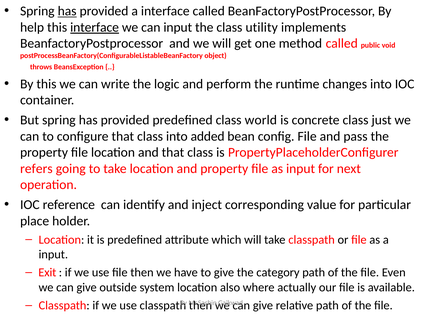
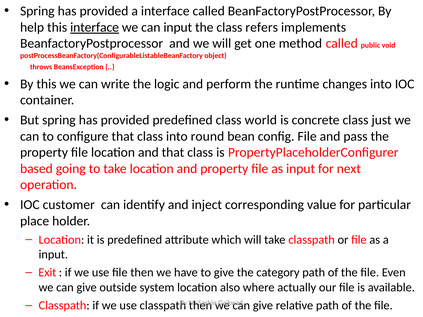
has underline: present -> none (67, 11)
utility: utility -> refers (262, 27)
added: added -> round (207, 136)
refers: refers -> based (36, 169)
reference: reference -> customer (69, 205)
